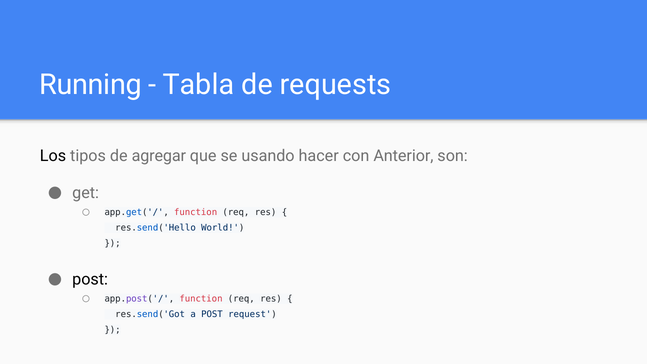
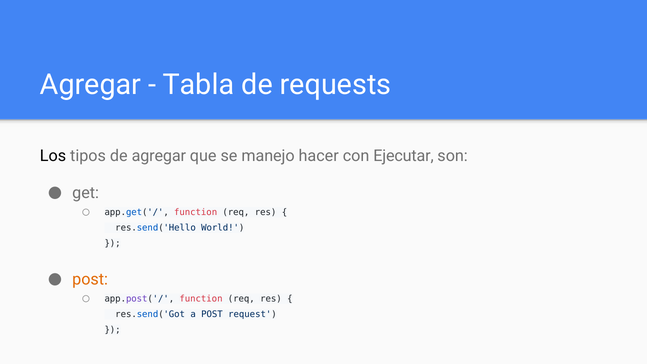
Running: Running -> Agregar (90, 85)
usando: usando -> manejo (268, 156)
Anterior: Anterior -> Ejecutar (403, 156)
post colour: black -> orange (90, 279)
